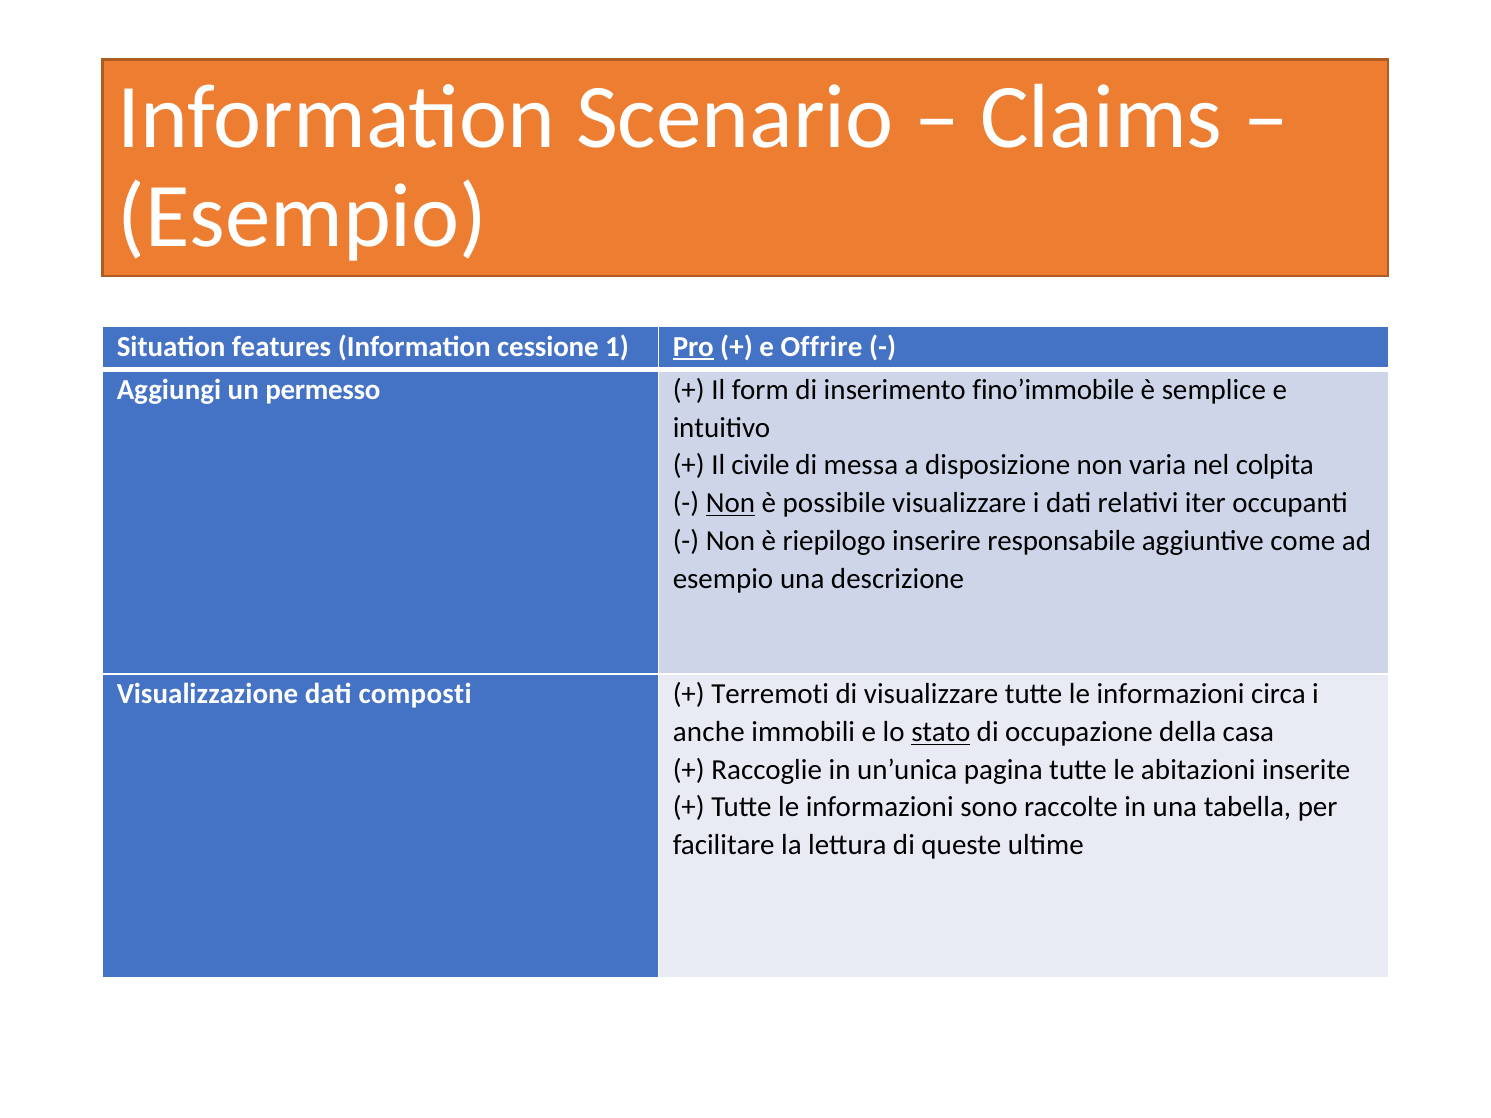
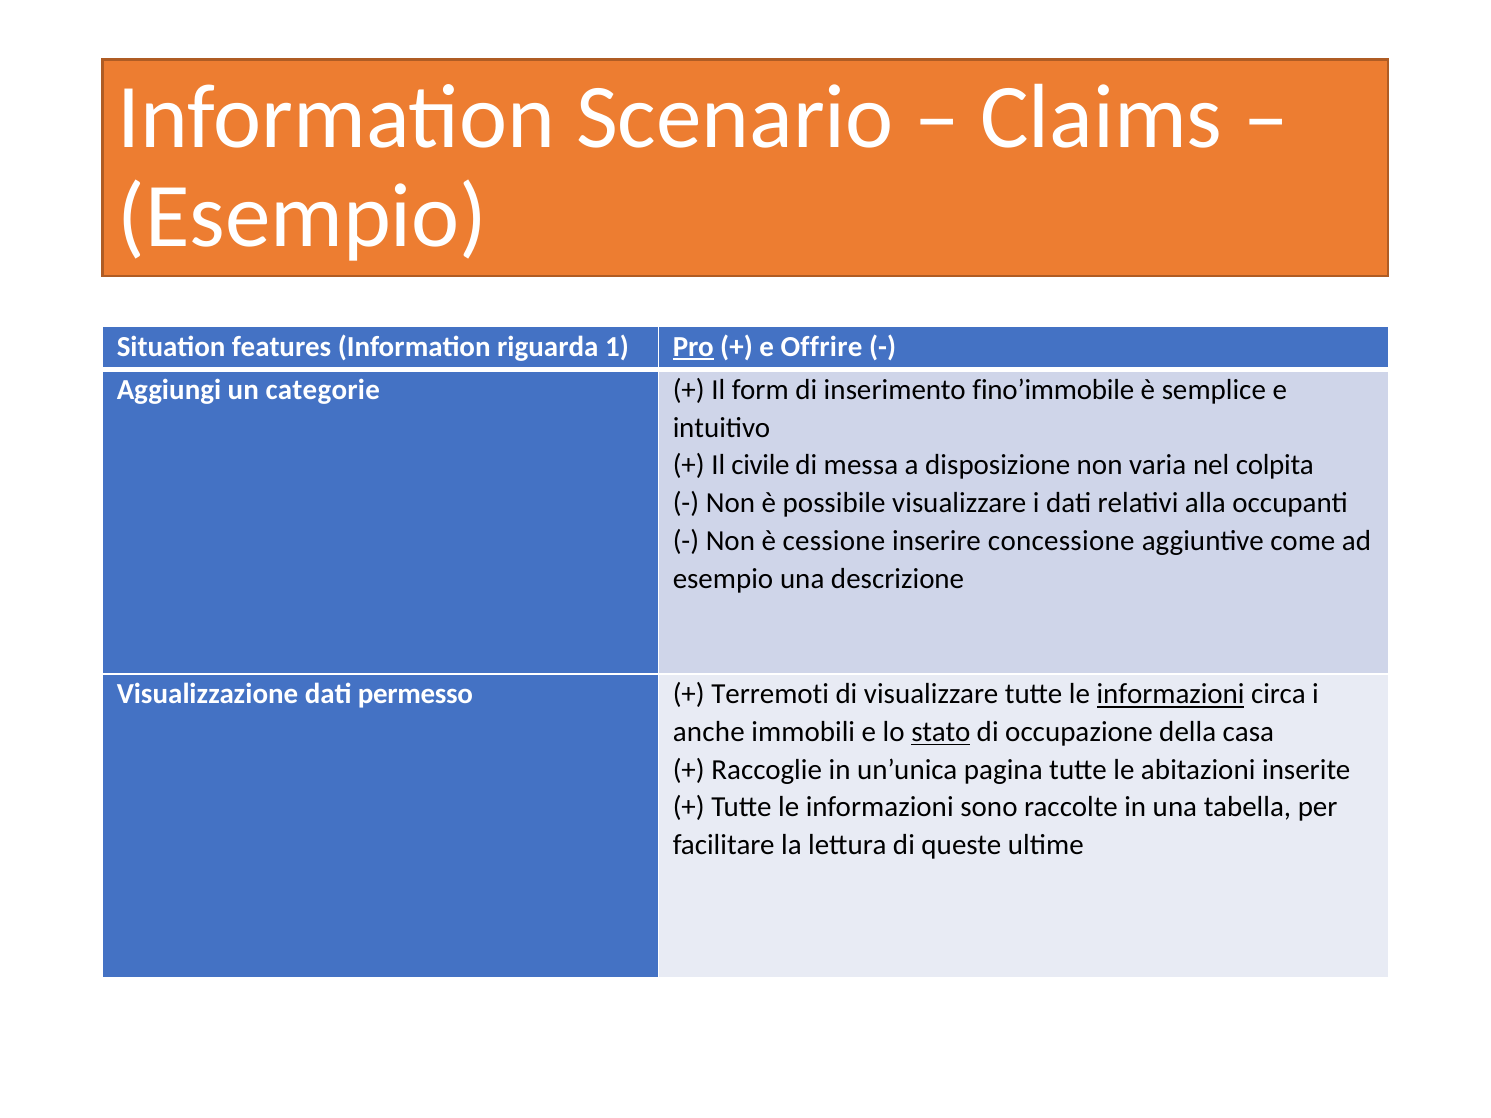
cessione: cessione -> riguarda (548, 347)
permesso: permesso -> categorie (323, 390)
Non underline: present -> none (730, 503)
iter: iter -> alla (1205, 503)
riepilogo: riepilogo -> cessione (834, 541)
responsabile: responsabile -> concessione (1061, 541)
composti: composti -> permesso (415, 694)
informazioni underline: none -> present (1170, 694)
